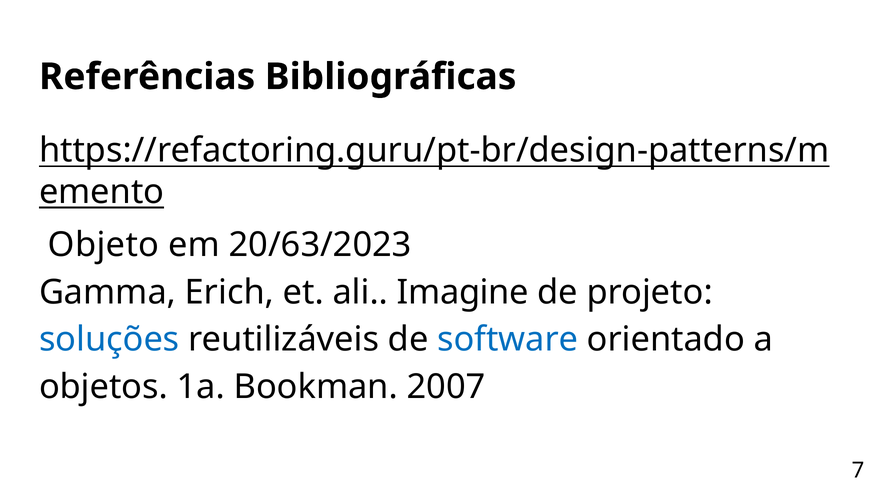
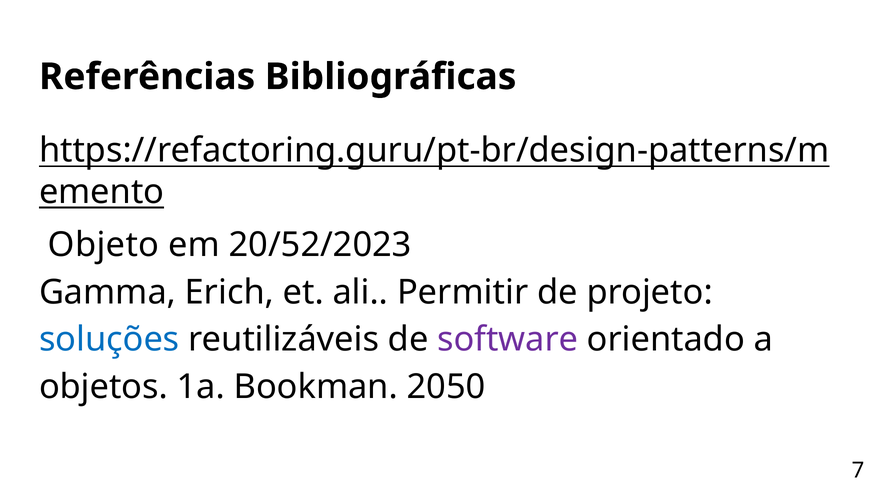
20/63/2023: 20/63/2023 -> 20/52/2023 (320, 245)
Imagine: Imagine -> Permitir (463, 292)
software colour: blue -> purple (508, 339)
2007: 2007 -> 2050 (446, 387)
